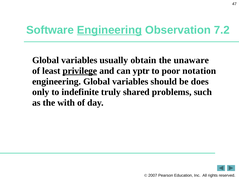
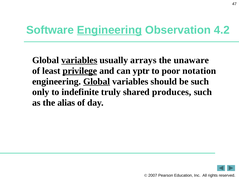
7.2: 7.2 -> 4.2 (222, 30)
variables underline: none -> present (79, 60)
obtain: obtain -> arrays (143, 60)
Global underline: none -> present (97, 82)
be does: does -> such (200, 82)
problems: problems -> produces (172, 92)
with: with -> alias (66, 103)
